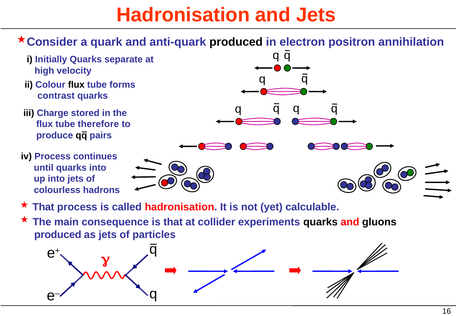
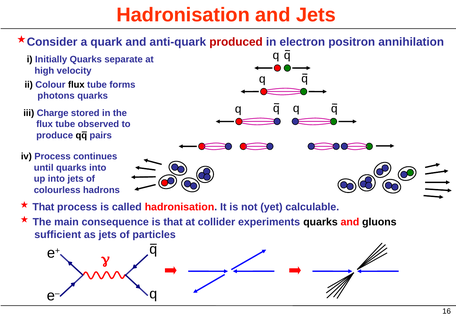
produced colour: black -> red (236, 42)
contrast: contrast -> photons (56, 96)
therefore: therefore -> observed (98, 124)
produced: produced -> sufficient (58, 234)
